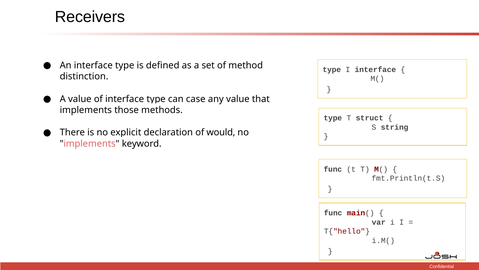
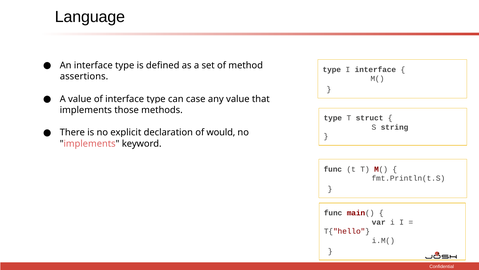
Receivers: Receivers -> Language (90, 17)
distinction: distinction -> assertions (84, 76)
